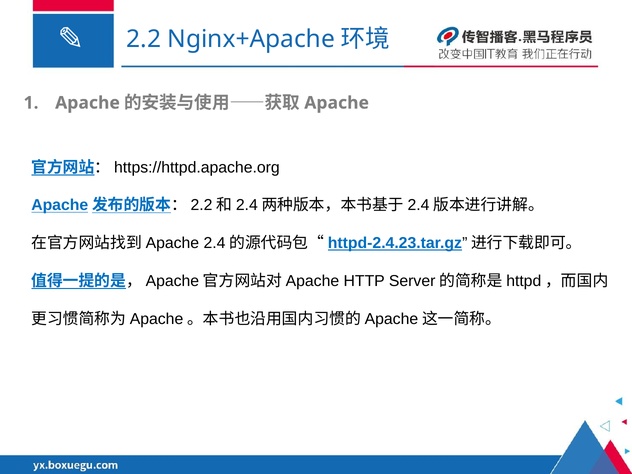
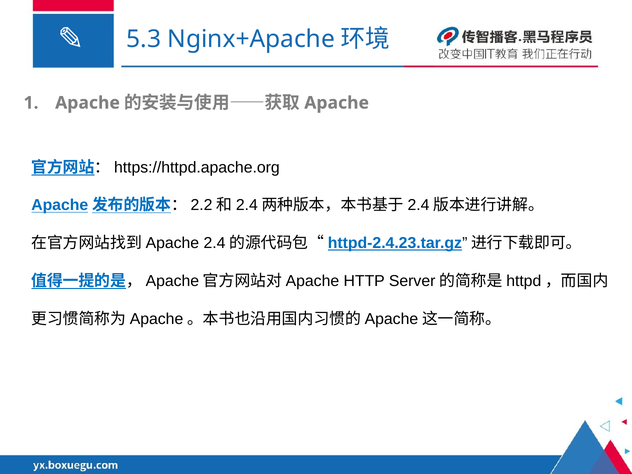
2.2: 2.2 -> 5.3 (144, 39)
